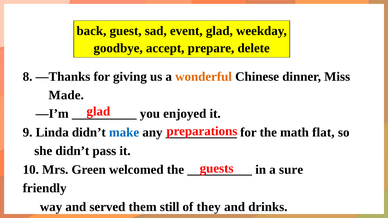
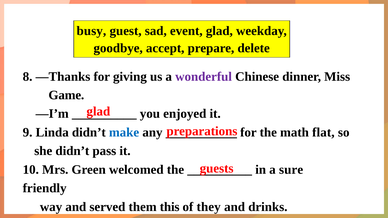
back: back -> busy (91, 31)
wonderful colour: orange -> purple (204, 77)
Made: Made -> Game (66, 95)
still: still -> this (170, 207)
